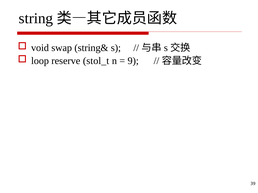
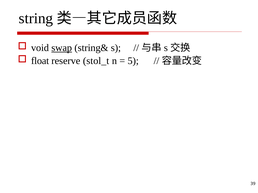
swap underline: none -> present (62, 48)
loop: loop -> float (40, 61)
9: 9 -> 5 (133, 61)
